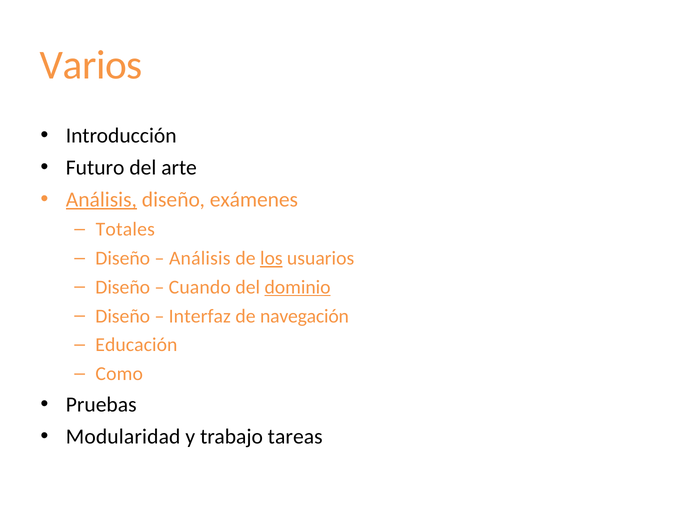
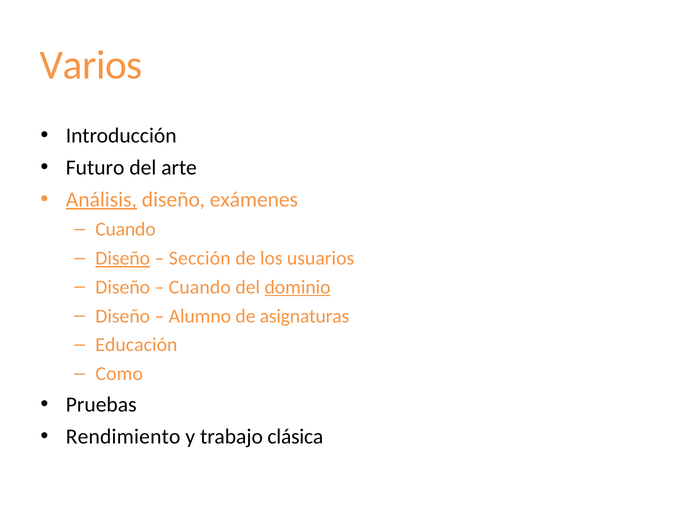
Totales: Totales -> Cuando (125, 230)
Diseño underline: none -> present (123, 258)
Análisis: Análisis -> Sección (200, 258)
los underline: present -> none (271, 258)
Interfaz: Interfaz -> Alumno (200, 316)
navegación: navegación -> asignaturas (304, 316)
Modularidad: Modularidad -> Rendimiento (123, 437)
tareas: tareas -> clásica (295, 437)
